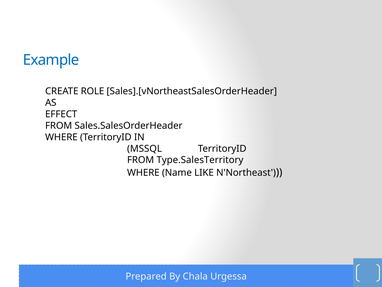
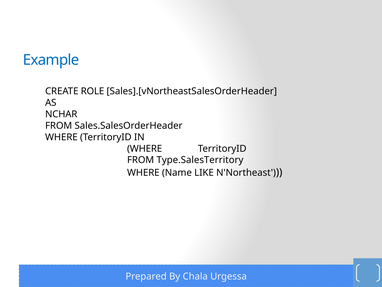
EFFECT: EFFECT -> NCHAR (61, 114)
MSSQL: MSSQL -> WHERE (145, 148)
